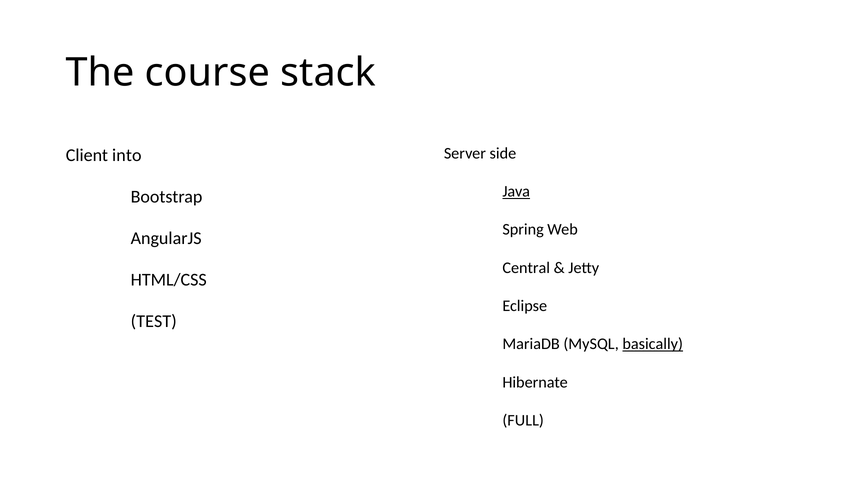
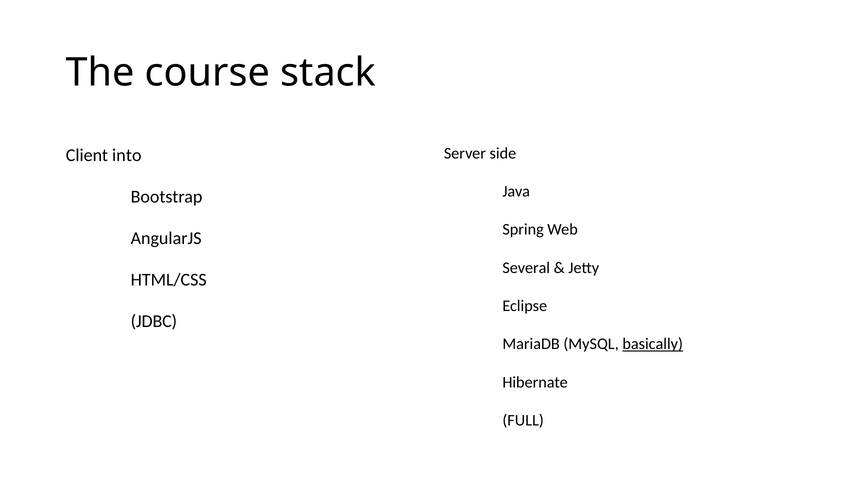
Java underline: present -> none (516, 191)
Central: Central -> Several (526, 268)
TEST: TEST -> JDBC (154, 321)
